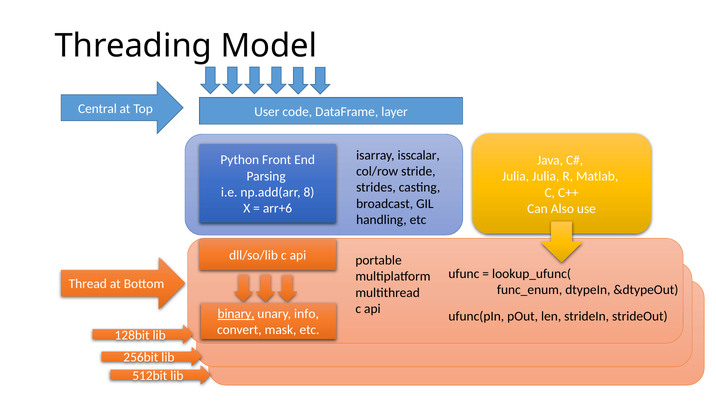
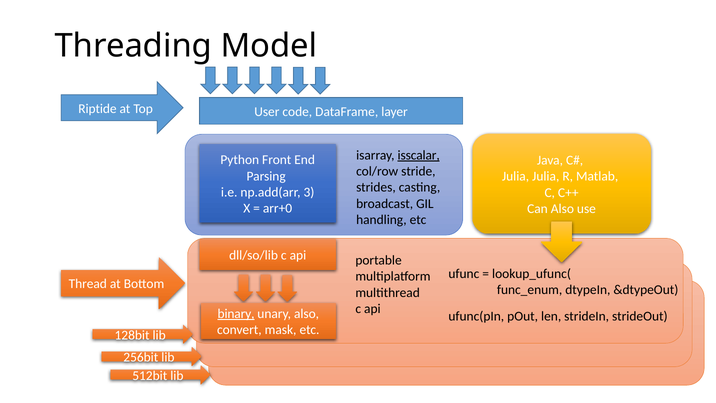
Central: Central -> Riptide (97, 109)
isscalar underline: none -> present (419, 155)
8: 8 -> 3 (309, 192)
arr+6: arr+6 -> arr+0 (278, 208)
unary info: info -> also (307, 314)
